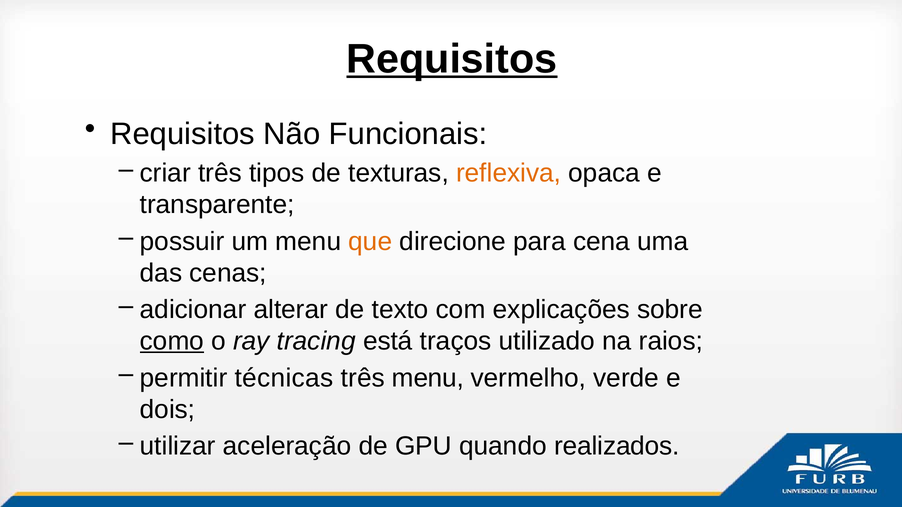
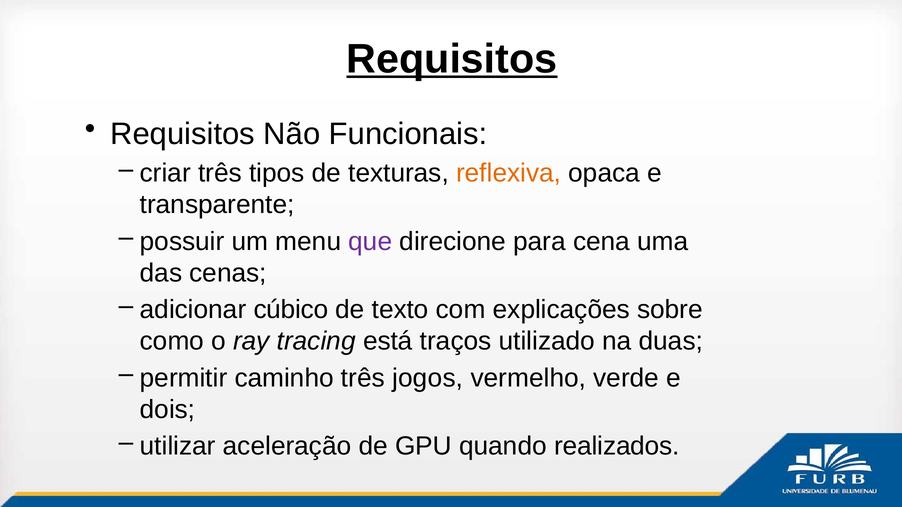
que colour: orange -> purple (370, 242)
alterar: alterar -> cúbico (291, 310)
como underline: present -> none (172, 341)
raios: raios -> duas (671, 341)
técnicas: técnicas -> caminho (284, 378)
três menu: menu -> jogos (428, 378)
